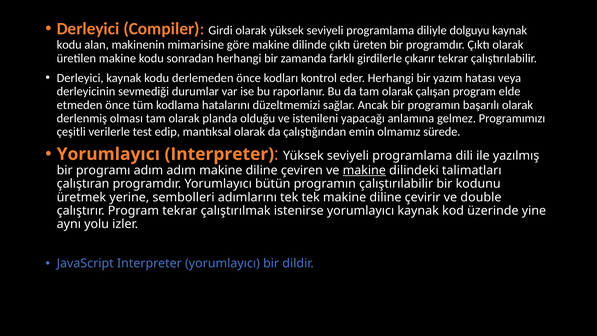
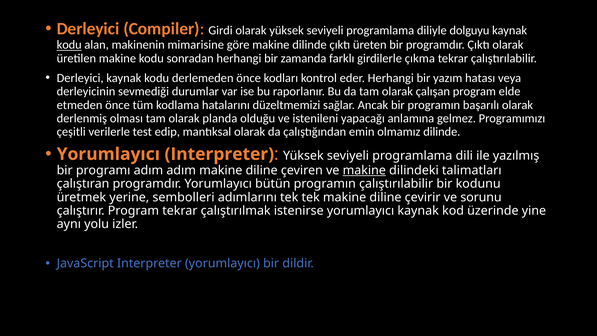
kodu underline: none -> present (69, 45)
çıkarır: çıkarır -> çıkma (420, 58)
olmamız sürede: sürede -> dilinde (442, 132)
double: double -> sorunu (481, 197)
